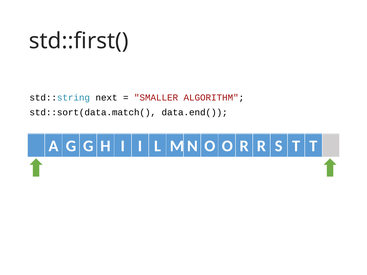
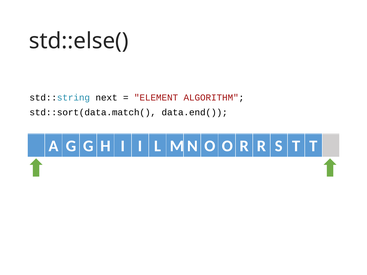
std::first(: std::first( -> std::else( (79, 41)
SMALLER: SMALLER -> ELEMENT (156, 98)
